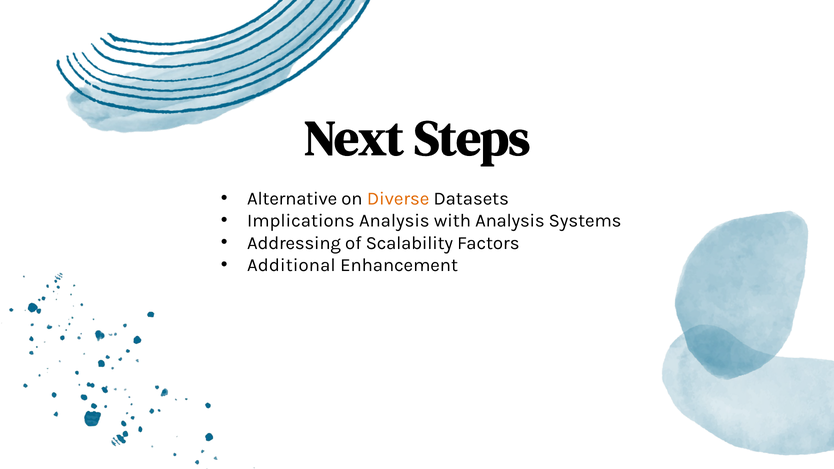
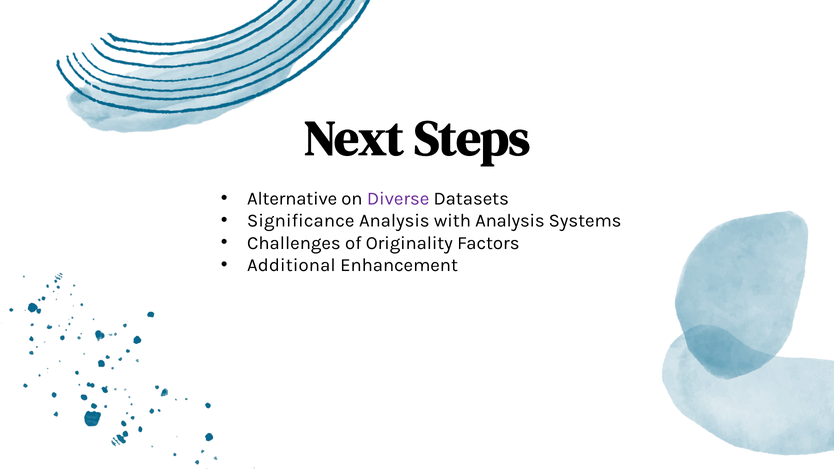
Diverse colour: orange -> purple (398, 199)
Implications: Implications -> Significance (301, 221)
Addressing: Addressing -> Challenges (294, 243)
Scalability: Scalability -> Originality (409, 243)
